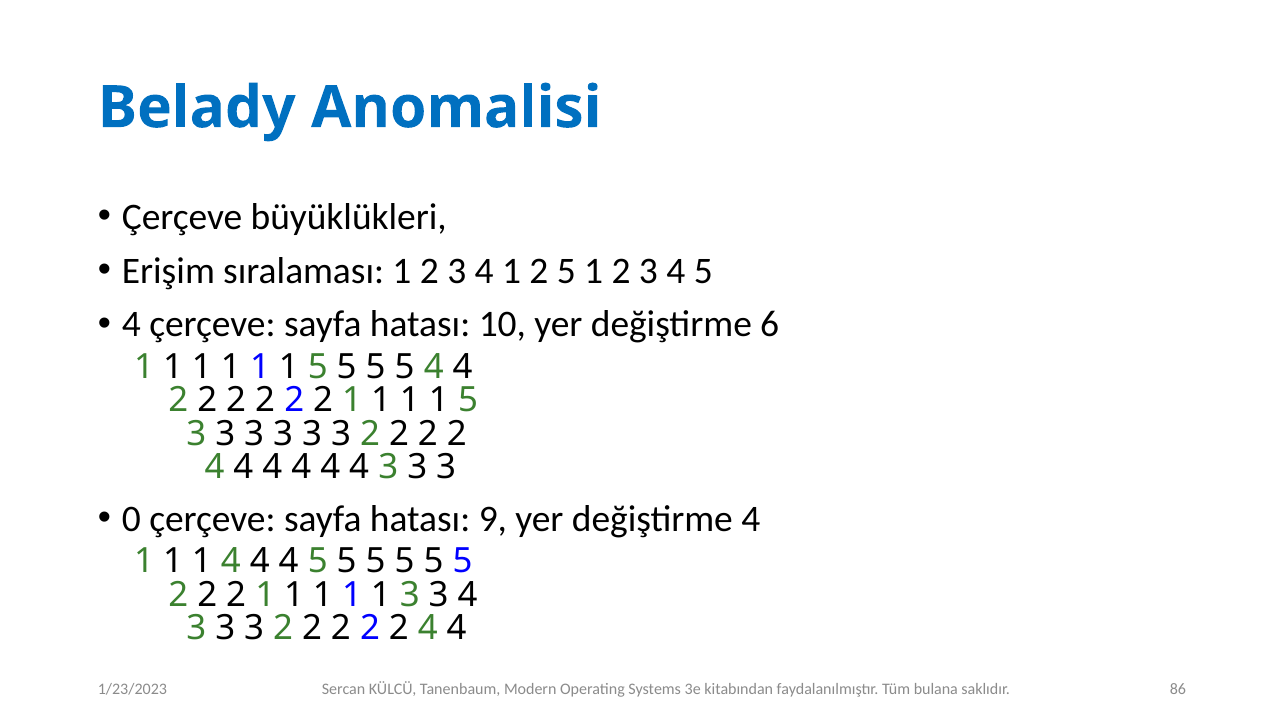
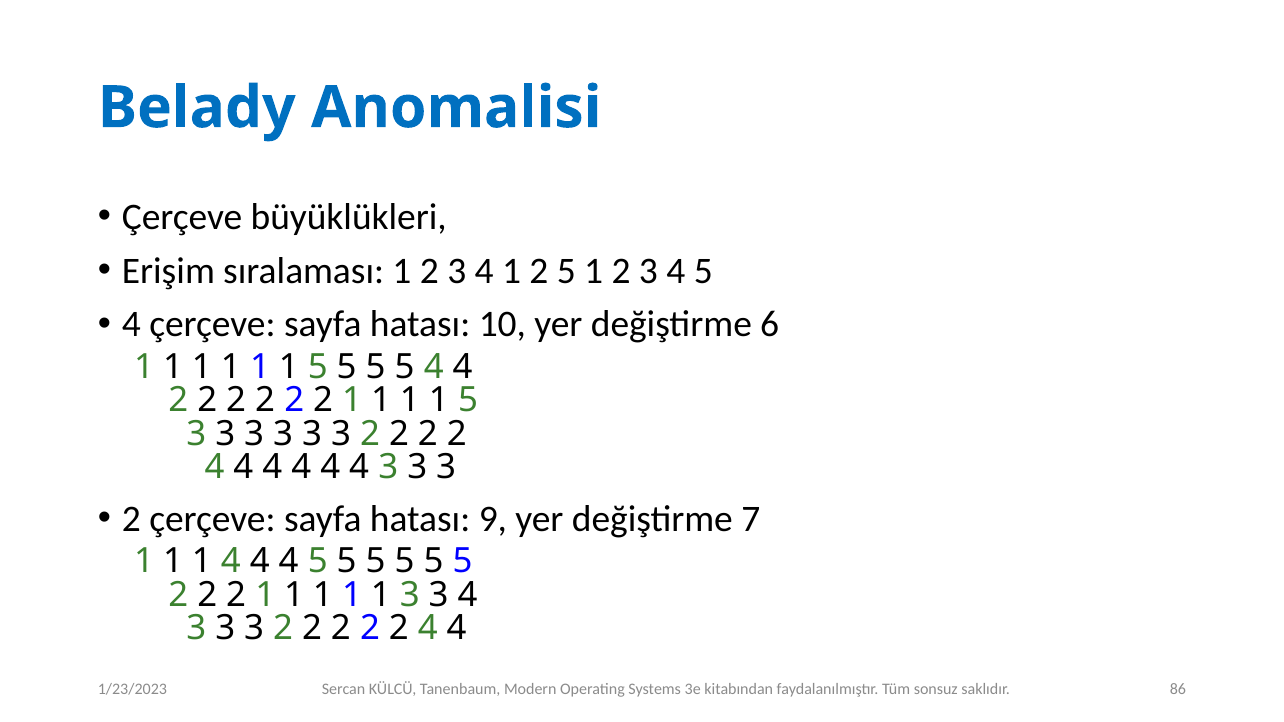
0: 0 -> 2 (131, 519)
değiştirme 4: 4 -> 7 (751, 519)
bulana: bulana -> sonsuz (936, 690)
